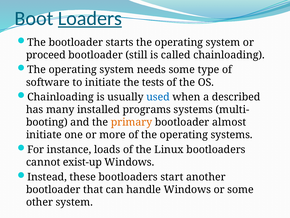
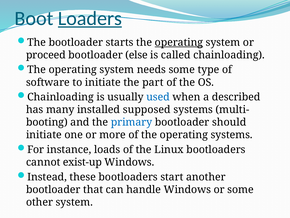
operating underline: none -> present (179, 42)
still: still -> else (137, 55)
tests: tests -> part (153, 82)
programs: programs -> supposed (147, 109)
primary colour: orange -> blue (132, 122)
almost: almost -> should (229, 122)
